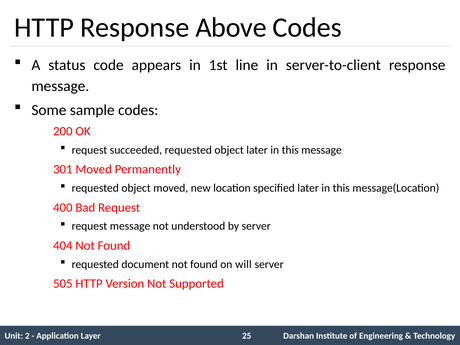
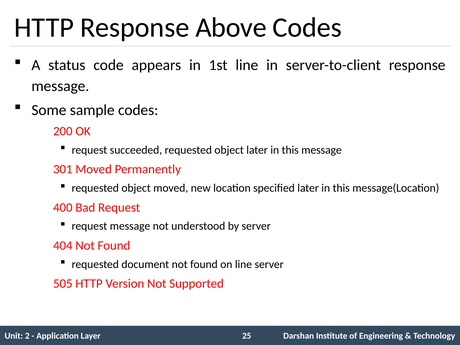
on will: will -> line (243, 264)
